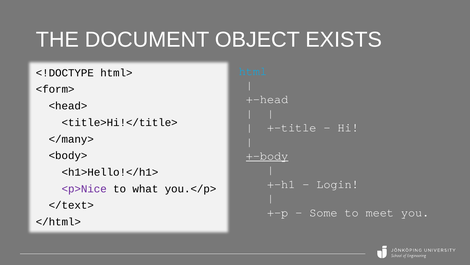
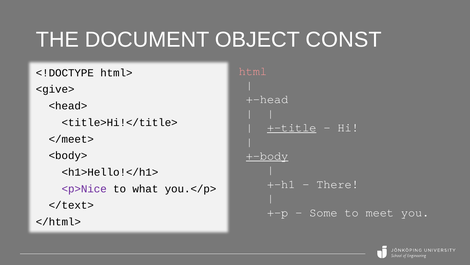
EXISTS: EXISTS -> CONST (344, 39)
html colour: light blue -> pink (253, 71)
<form>: <form> -> <give> (55, 89)
+-title underline: none -> present (292, 127)
</many>: </many> -> </meet> (71, 139)
Login: Login -> There (338, 184)
